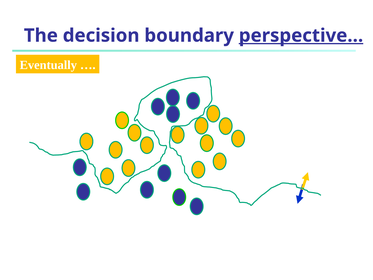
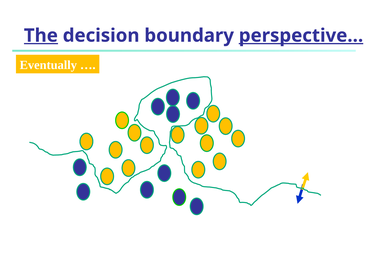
The underline: none -> present (41, 36)
